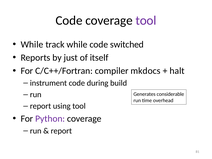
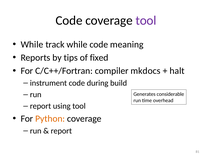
switched: switched -> meaning (127, 44)
just: just -> tips (71, 58)
itself: itself -> fixed (99, 58)
Python colour: purple -> orange (50, 119)
